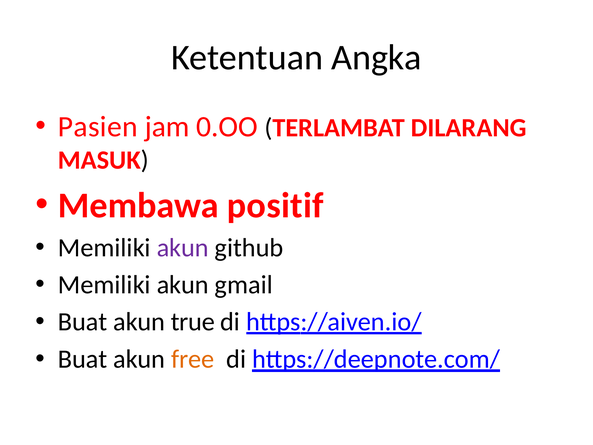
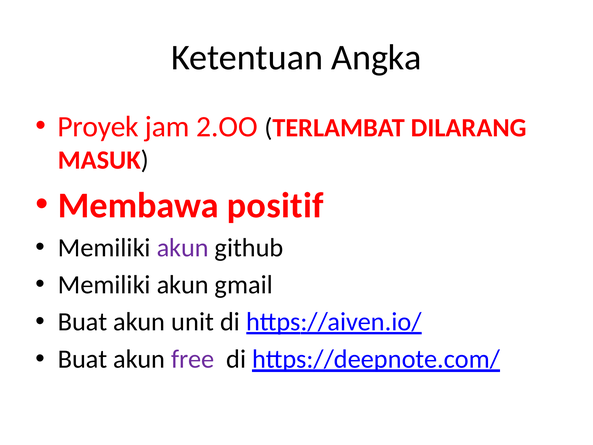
Pasien: Pasien -> Proyek (98, 127)
0.OO: 0.OO -> 2.OO (227, 127)
true: true -> unit (193, 322)
free colour: orange -> purple (193, 359)
